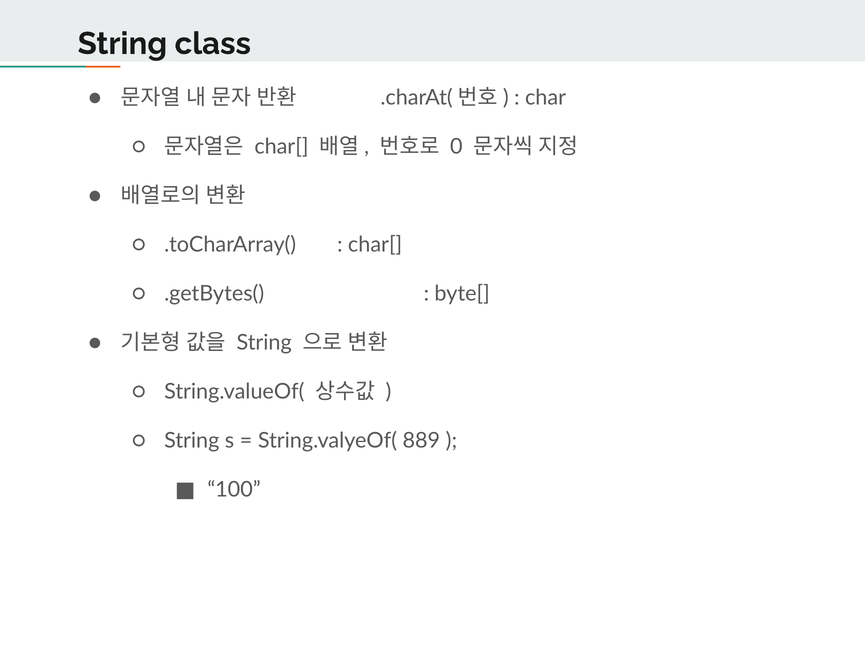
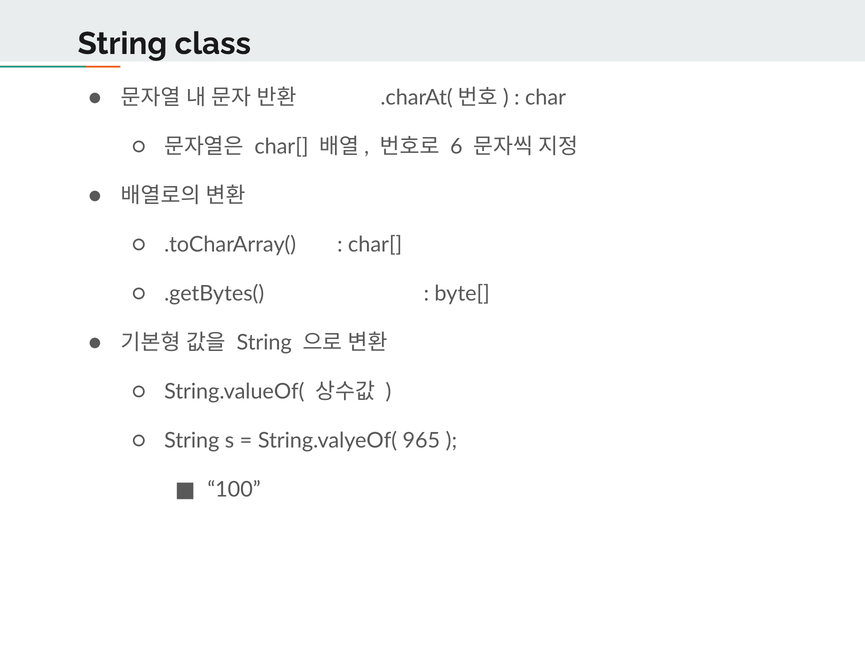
0: 0 -> 6 (456, 147)
889: 889 -> 965 (421, 441)
